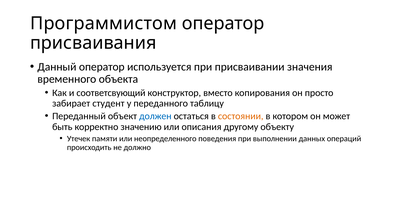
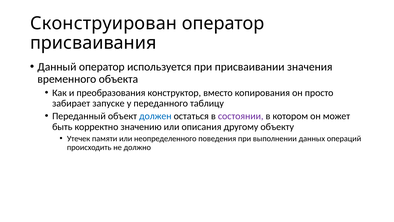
Программистом: Программистом -> Сконструирован (104, 23)
соответсвующий: соответсвующий -> преобразования (111, 93)
студент: студент -> запуске (108, 103)
состоянии colour: orange -> purple (241, 116)
